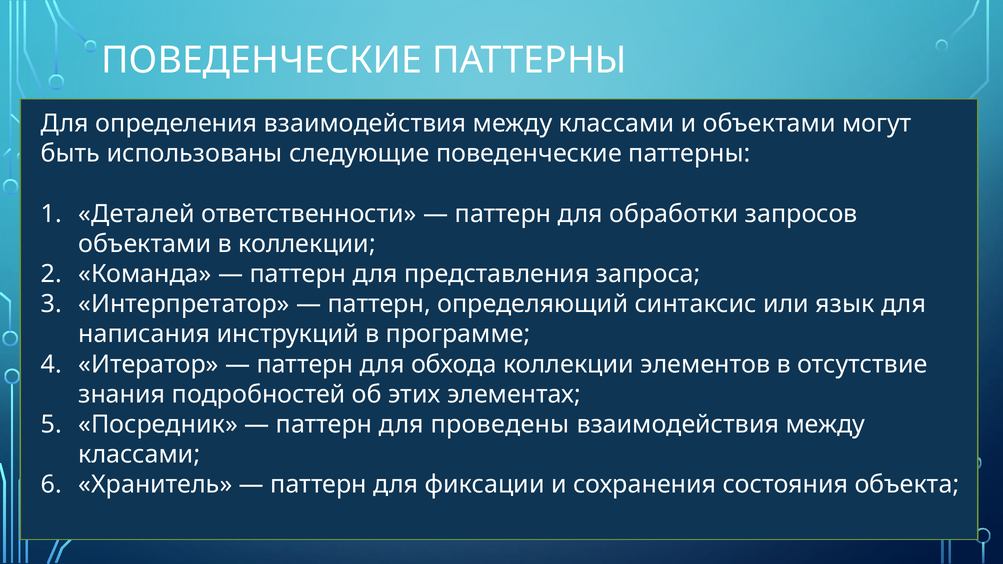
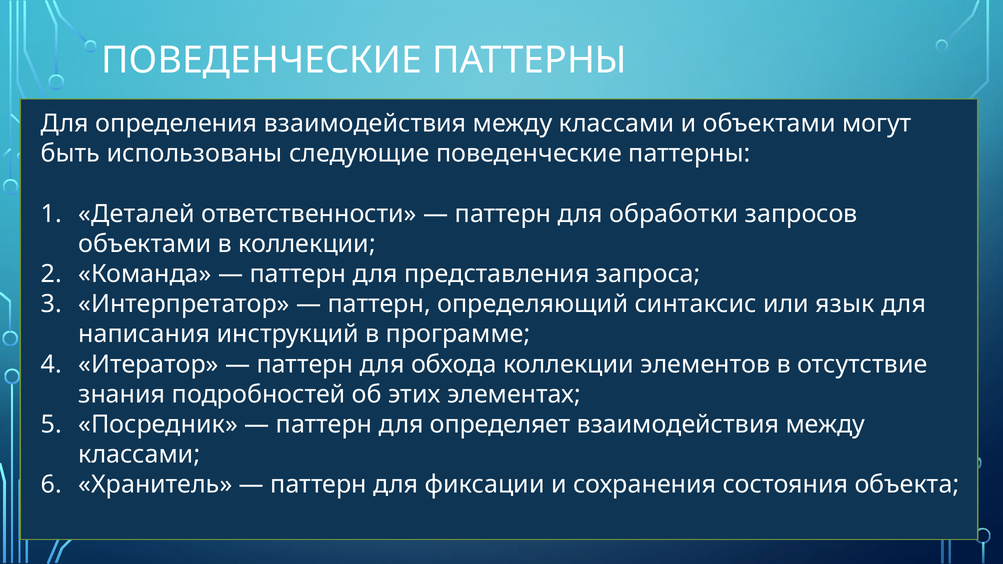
проведены: проведены -> определяет (500, 425)
